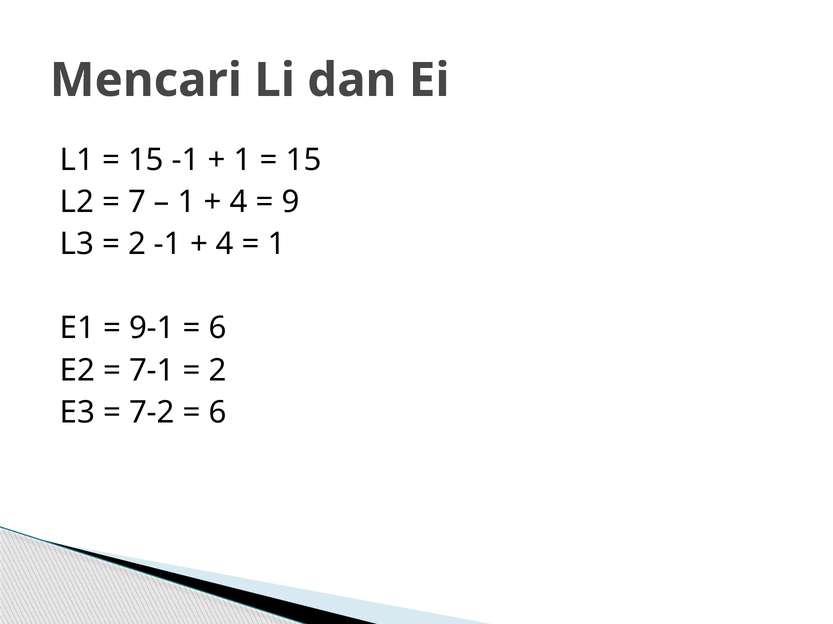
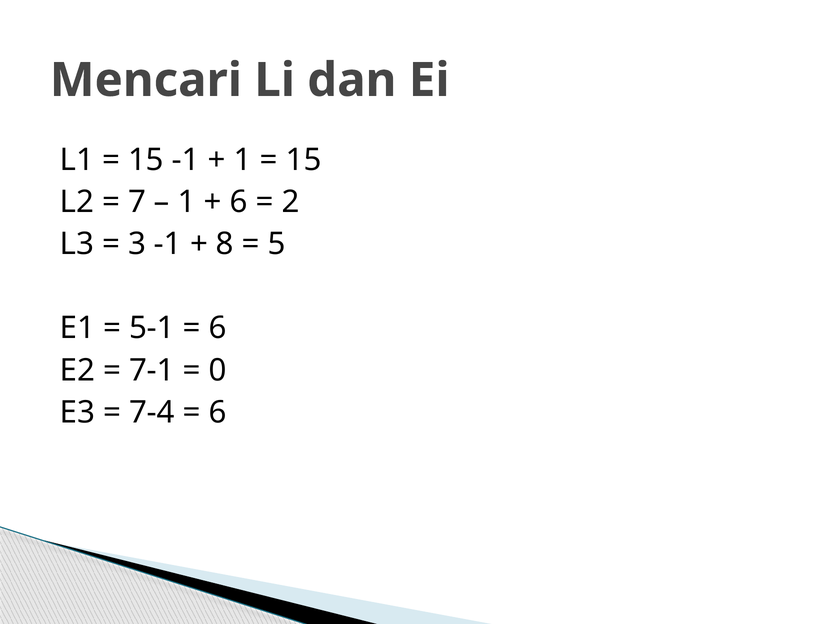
4: 4 -> 6 (239, 202)
9: 9 -> 2 (290, 202)
2: 2 -> 3 (137, 244)
4: 4 -> 8 (225, 244)
1: 1 -> 5 (277, 244)
9-1: 9-1 -> 5-1 (152, 329)
2: 2 -> 0 (218, 371)
7-2: 7-2 -> 7-4 (152, 413)
